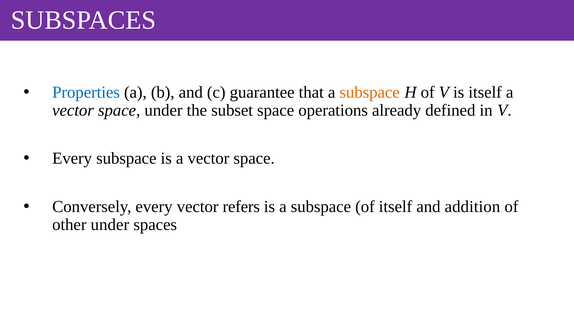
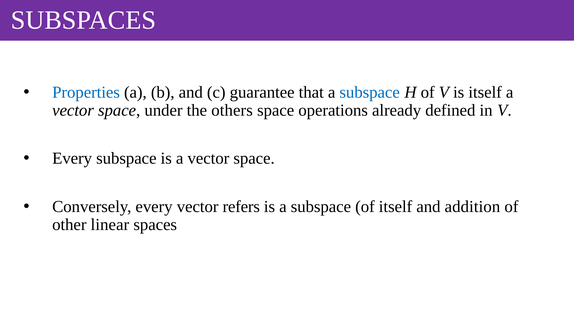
subspace colour: orange -> blue (370, 92)
subset: subset -> others (232, 110)
other under: under -> linear (110, 225)
